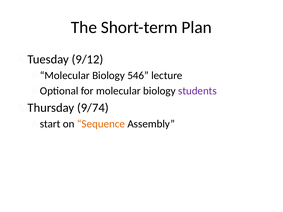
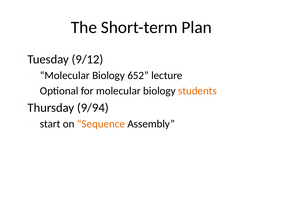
546: 546 -> 652 (138, 76)
students colour: purple -> orange (197, 91)
9/74: 9/74 -> 9/94 (93, 108)
